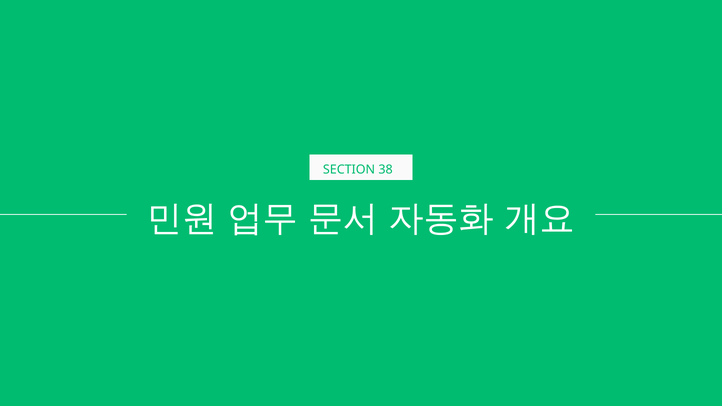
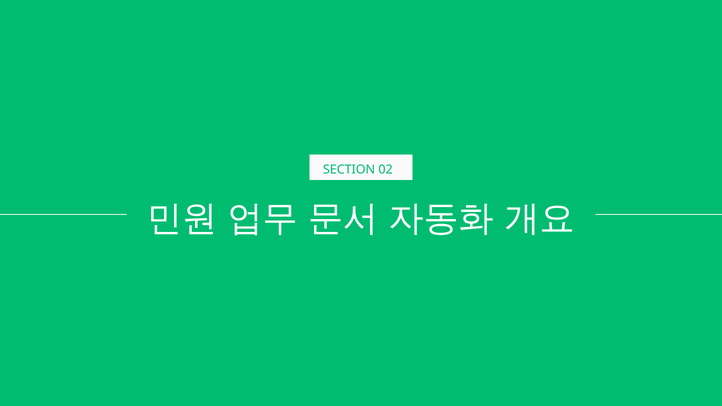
38: 38 -> 02 (386, 170)
